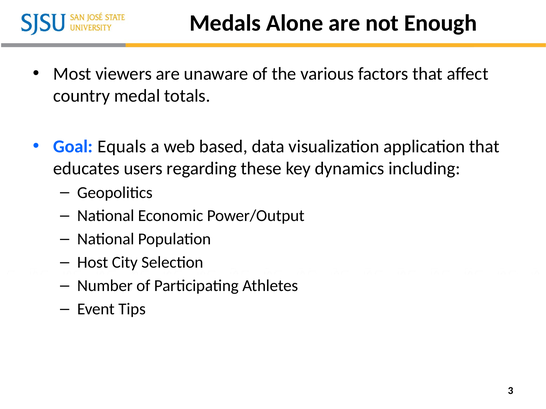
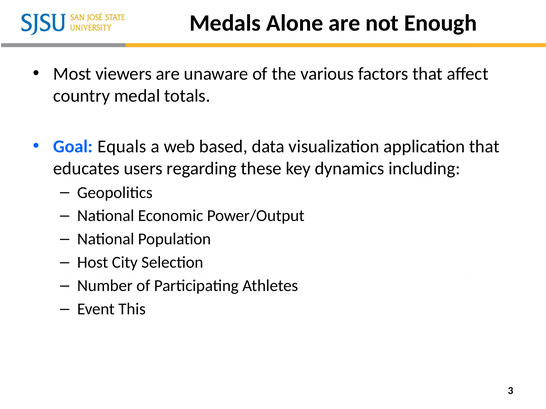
Tips: Tips -> This (132, 309)
